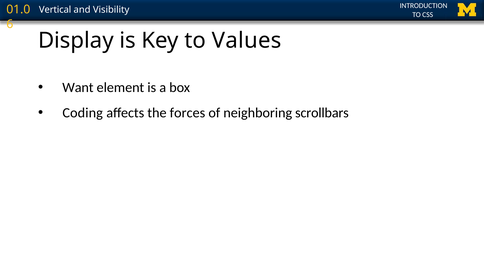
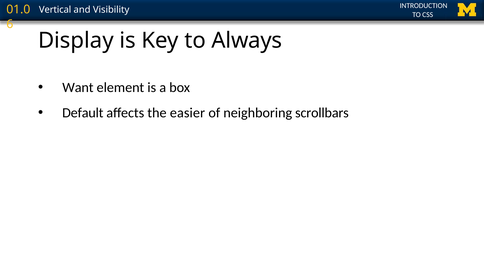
Values: Values -> Always (247, 41)
Coding: Coding -> Default (83, 113)
forces: forces -> easier (187, 113)
